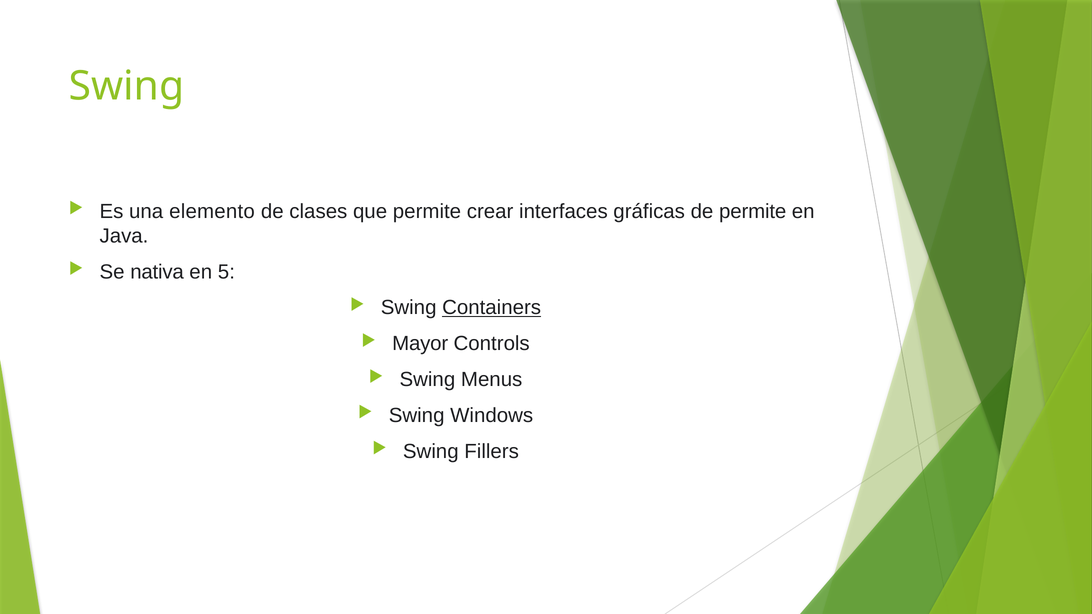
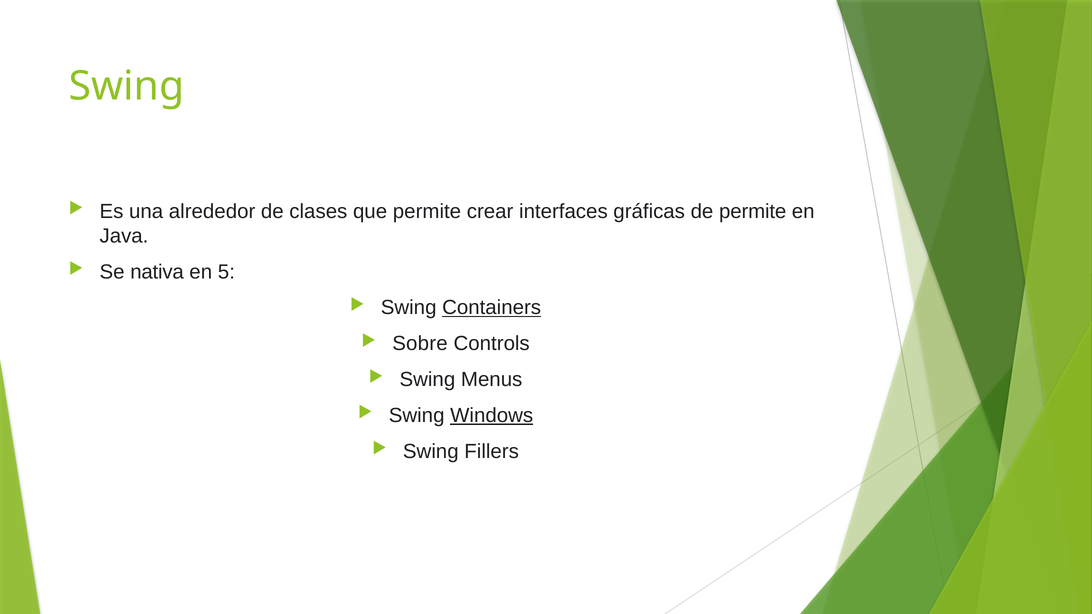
elemento: elemento -> alrededor (212, 211)
Mayor: Mayor -> Sobre (420, 344)
Windows underline: none -> present (492, 416)
